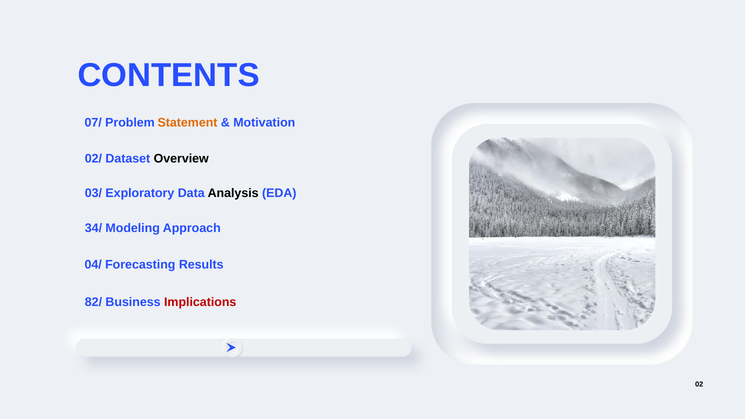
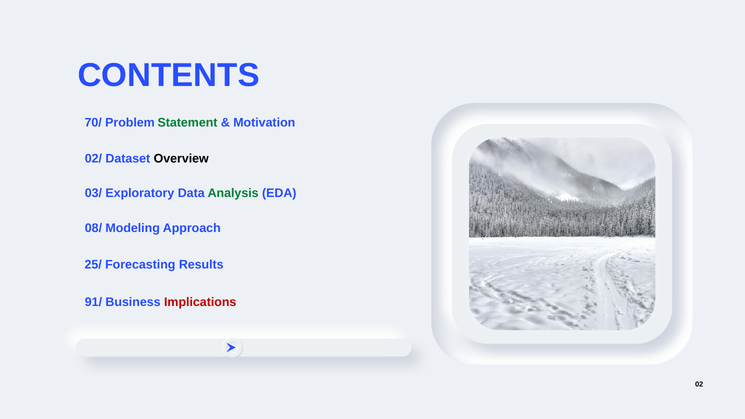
07/: 07/ -> 70/ (93, 123)
Statement colour: orange -> green (188, 123)
Analysis colour: black -> green (233, 193)
34/: 34/ -> 08/ (93, 228)
04/: 04/ -> 25/ (93, 265)
82/: 82/ -> 91/ (93, 302)
